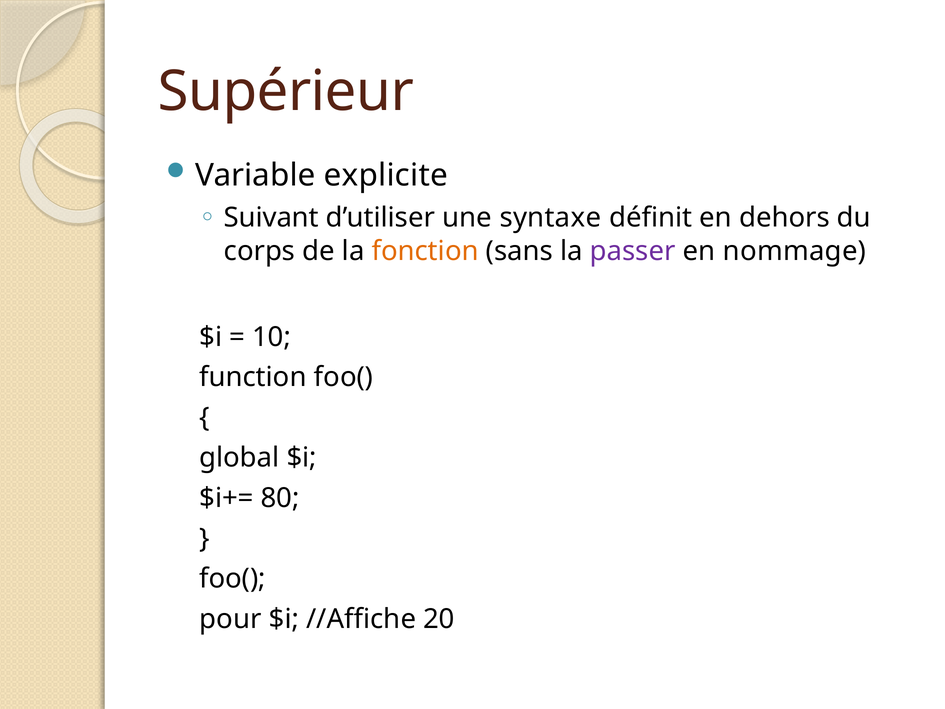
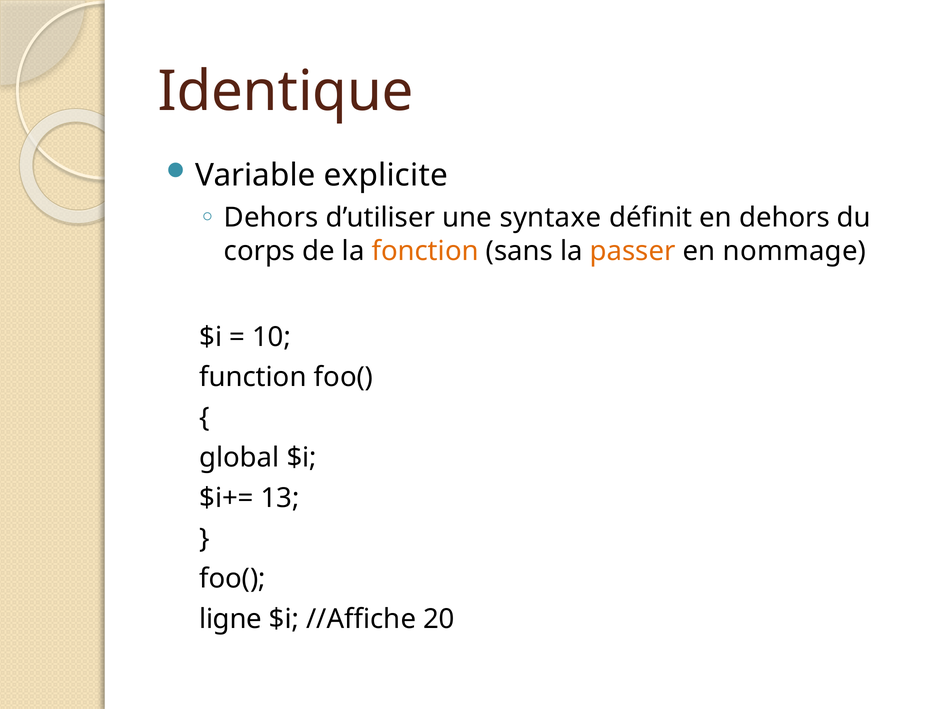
Supérieur: Supérieur -> Identique (286, 91)
Suivant: Suivant -> Dehors (271, 218)
passer colour: purple -> orange (633, 251)
80: 80 -> 13 (280, 498)
pour: pour -> ligne (231, 619)
